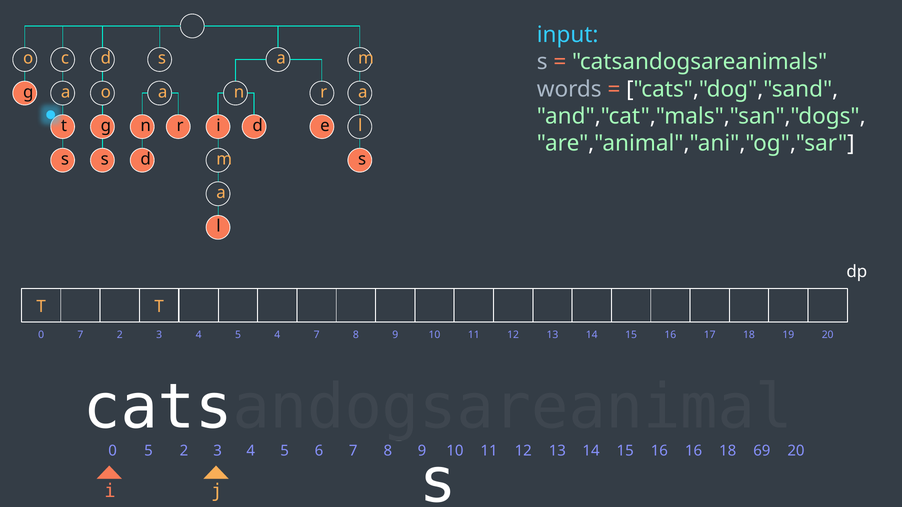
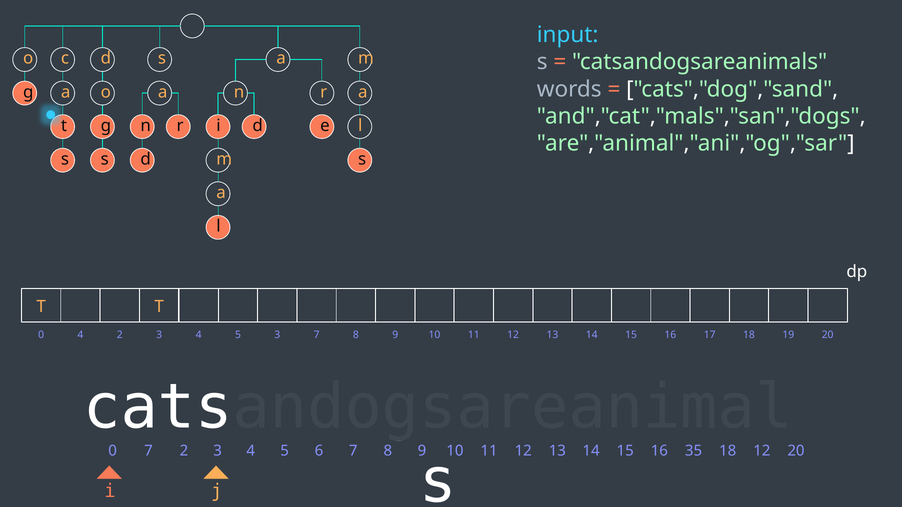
0 7: 7 -> 4 (80, 335)
5 4: 4 -> 3 (277, 335)
0 5: 5 -> 7 (149, 451)
16 16: 16 -> 35 (694, 451)
18 69: 69 -> 12 (762, 451)
